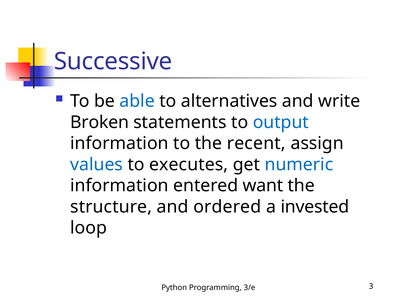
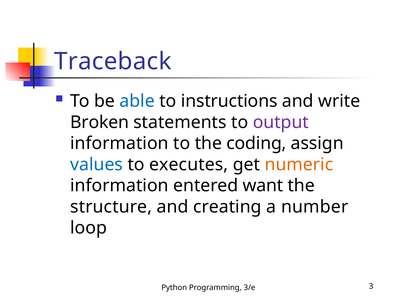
Successive: Successive -> Traceback (113, 62)
alternatives: alternatives -> instructions (229, 101)
output colour: blue -> purple (281, 123)
recent: recent -> coding (256, 144)
numeric colour: blue -> orange (299, 165)
ordered: ordered -> creating (227, 207)
invested: invested -> number (315, 207)
